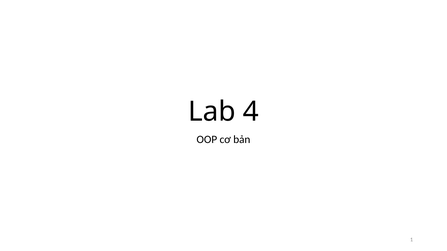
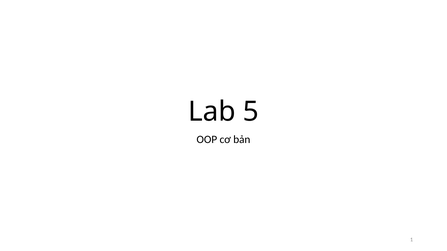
4: 4 -> 5 (251, 112)
